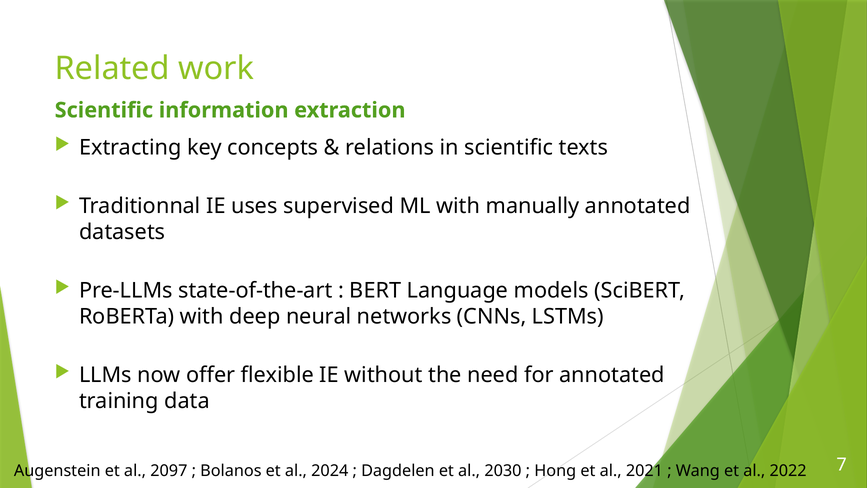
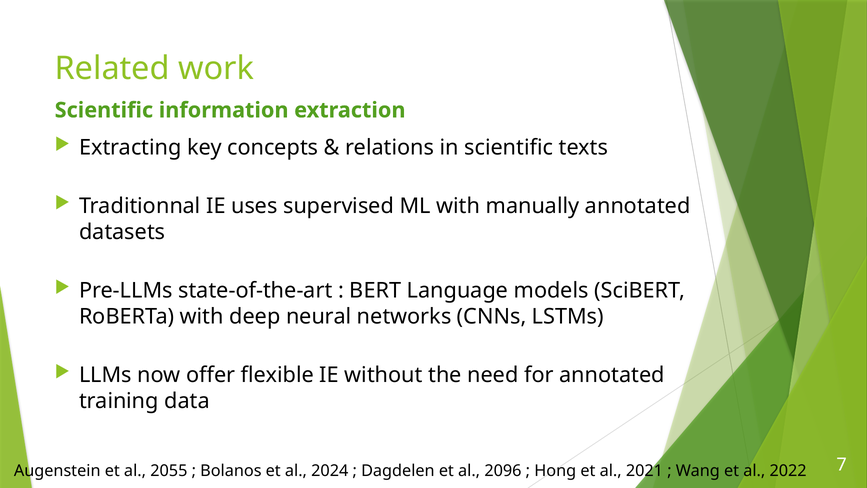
2097: 2097 -> 2055 (169, 471)
2030: 2030 -> 2096 (503, 471)
